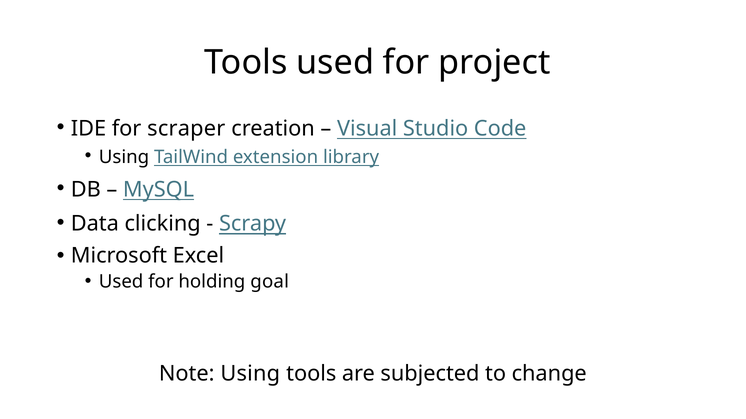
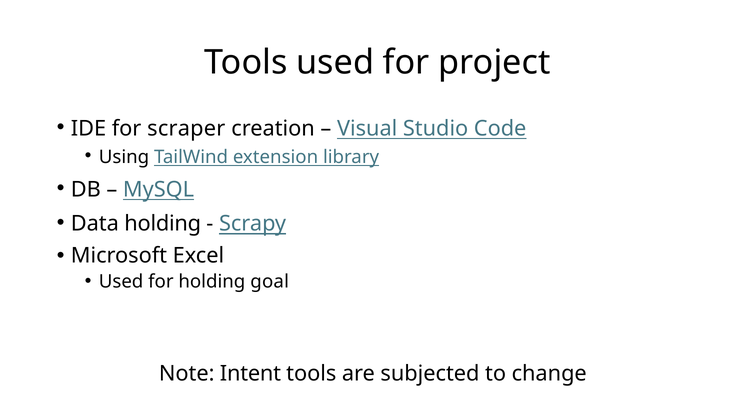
Data clicking: clicking -> holding (163, 224)
Note Using: Using -> Intent (250, 374)
